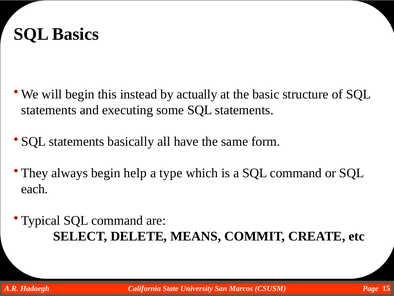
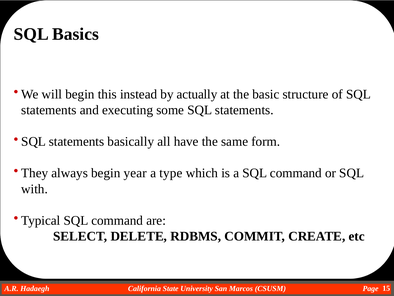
help: help -> year (135, 173)
each: each -> with (35, 189)
MEANS: MEANS -> RDBMS (196, 236)
